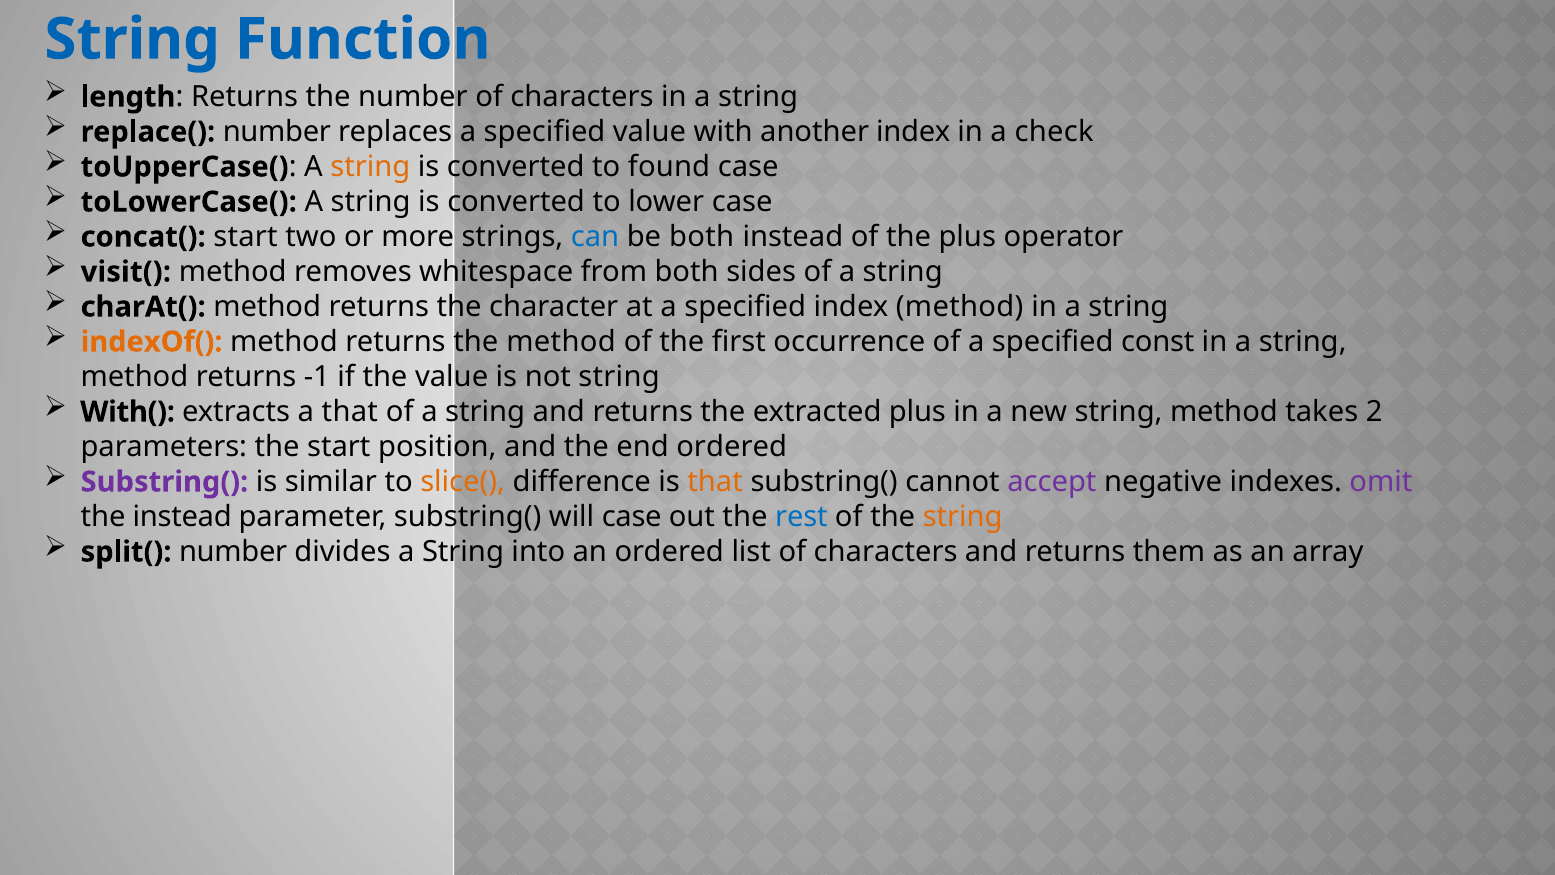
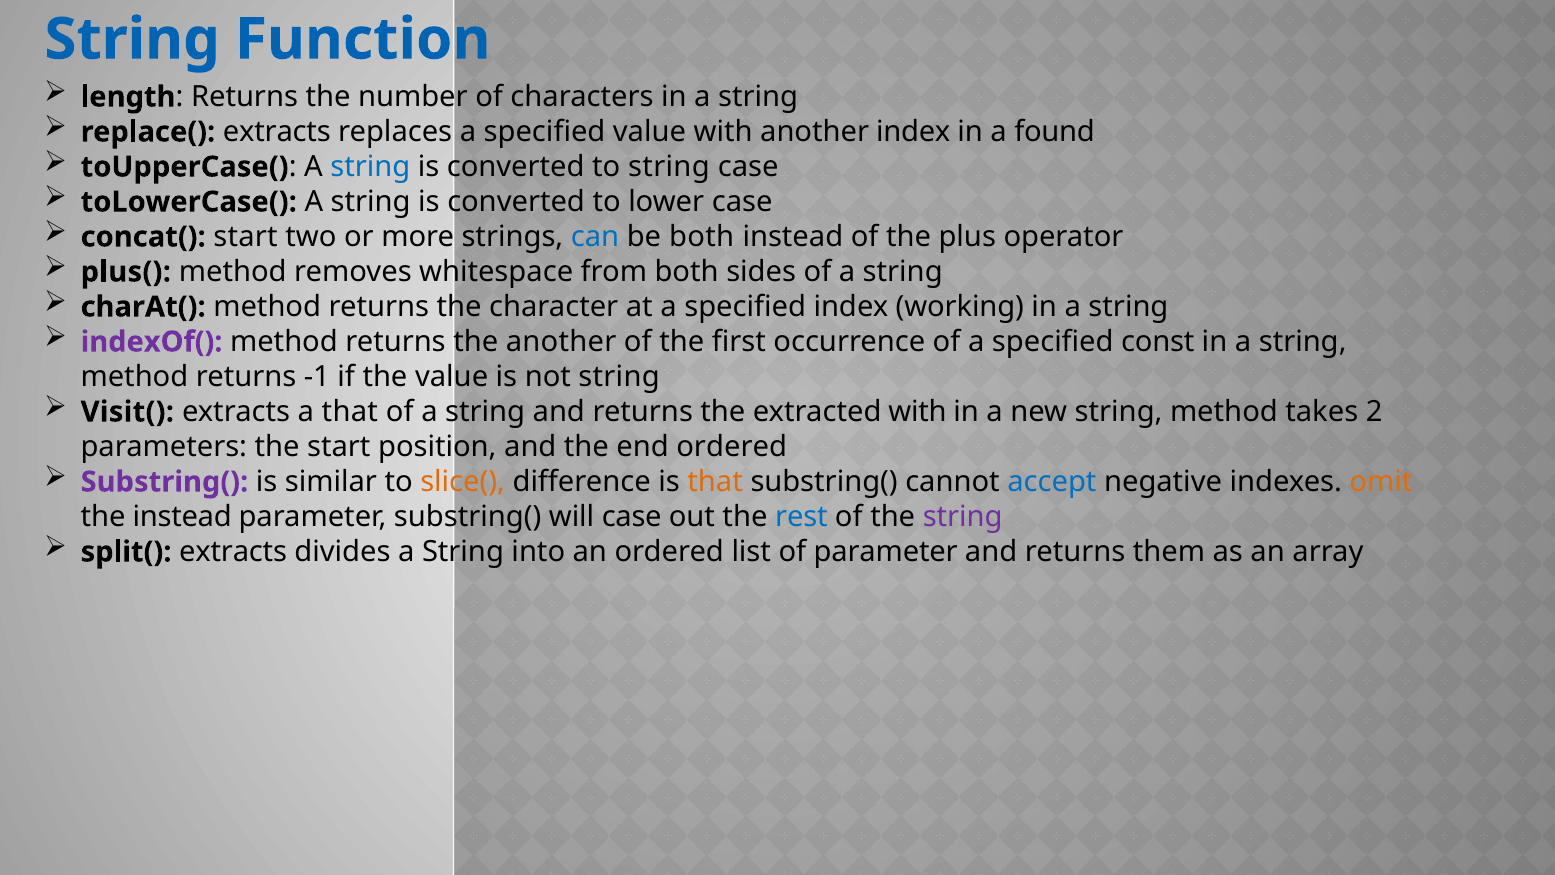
replace( number: number -> extracts (277, 132)
check: check -> found (1055, 132)
string colour: orange -> blue (370, 167)
to found: found -> string (669, 167)
visit(: visit( -> plus( (126, 272)
index method: method -> working (960, 307)
indexOf( colour: orange -> purple (152, 342)
the method: method -> another (561, 342)
With(: With( -> Visit( (127, 412)
extracted plus: plus -> with (918, 412)
accept colour: purple -> blue (1052, 482)
omit colour: purple -> orange (1381, 482)
string colour: orange -> purple (963, 517)
split( number: number -> extracts (233, 552)
list of characters: characters -> parameter (886, 552)
